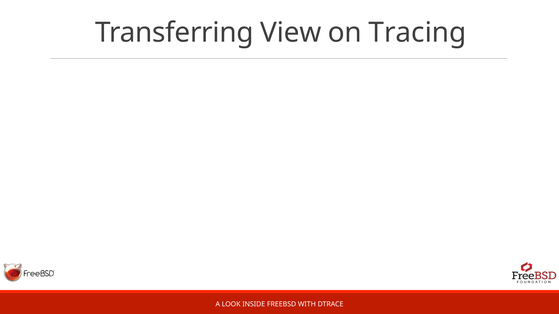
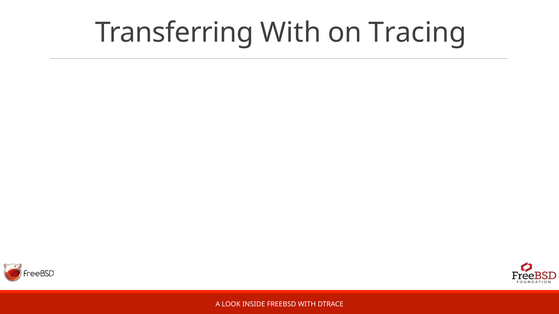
Transferring View: View -> With (291, 33)
